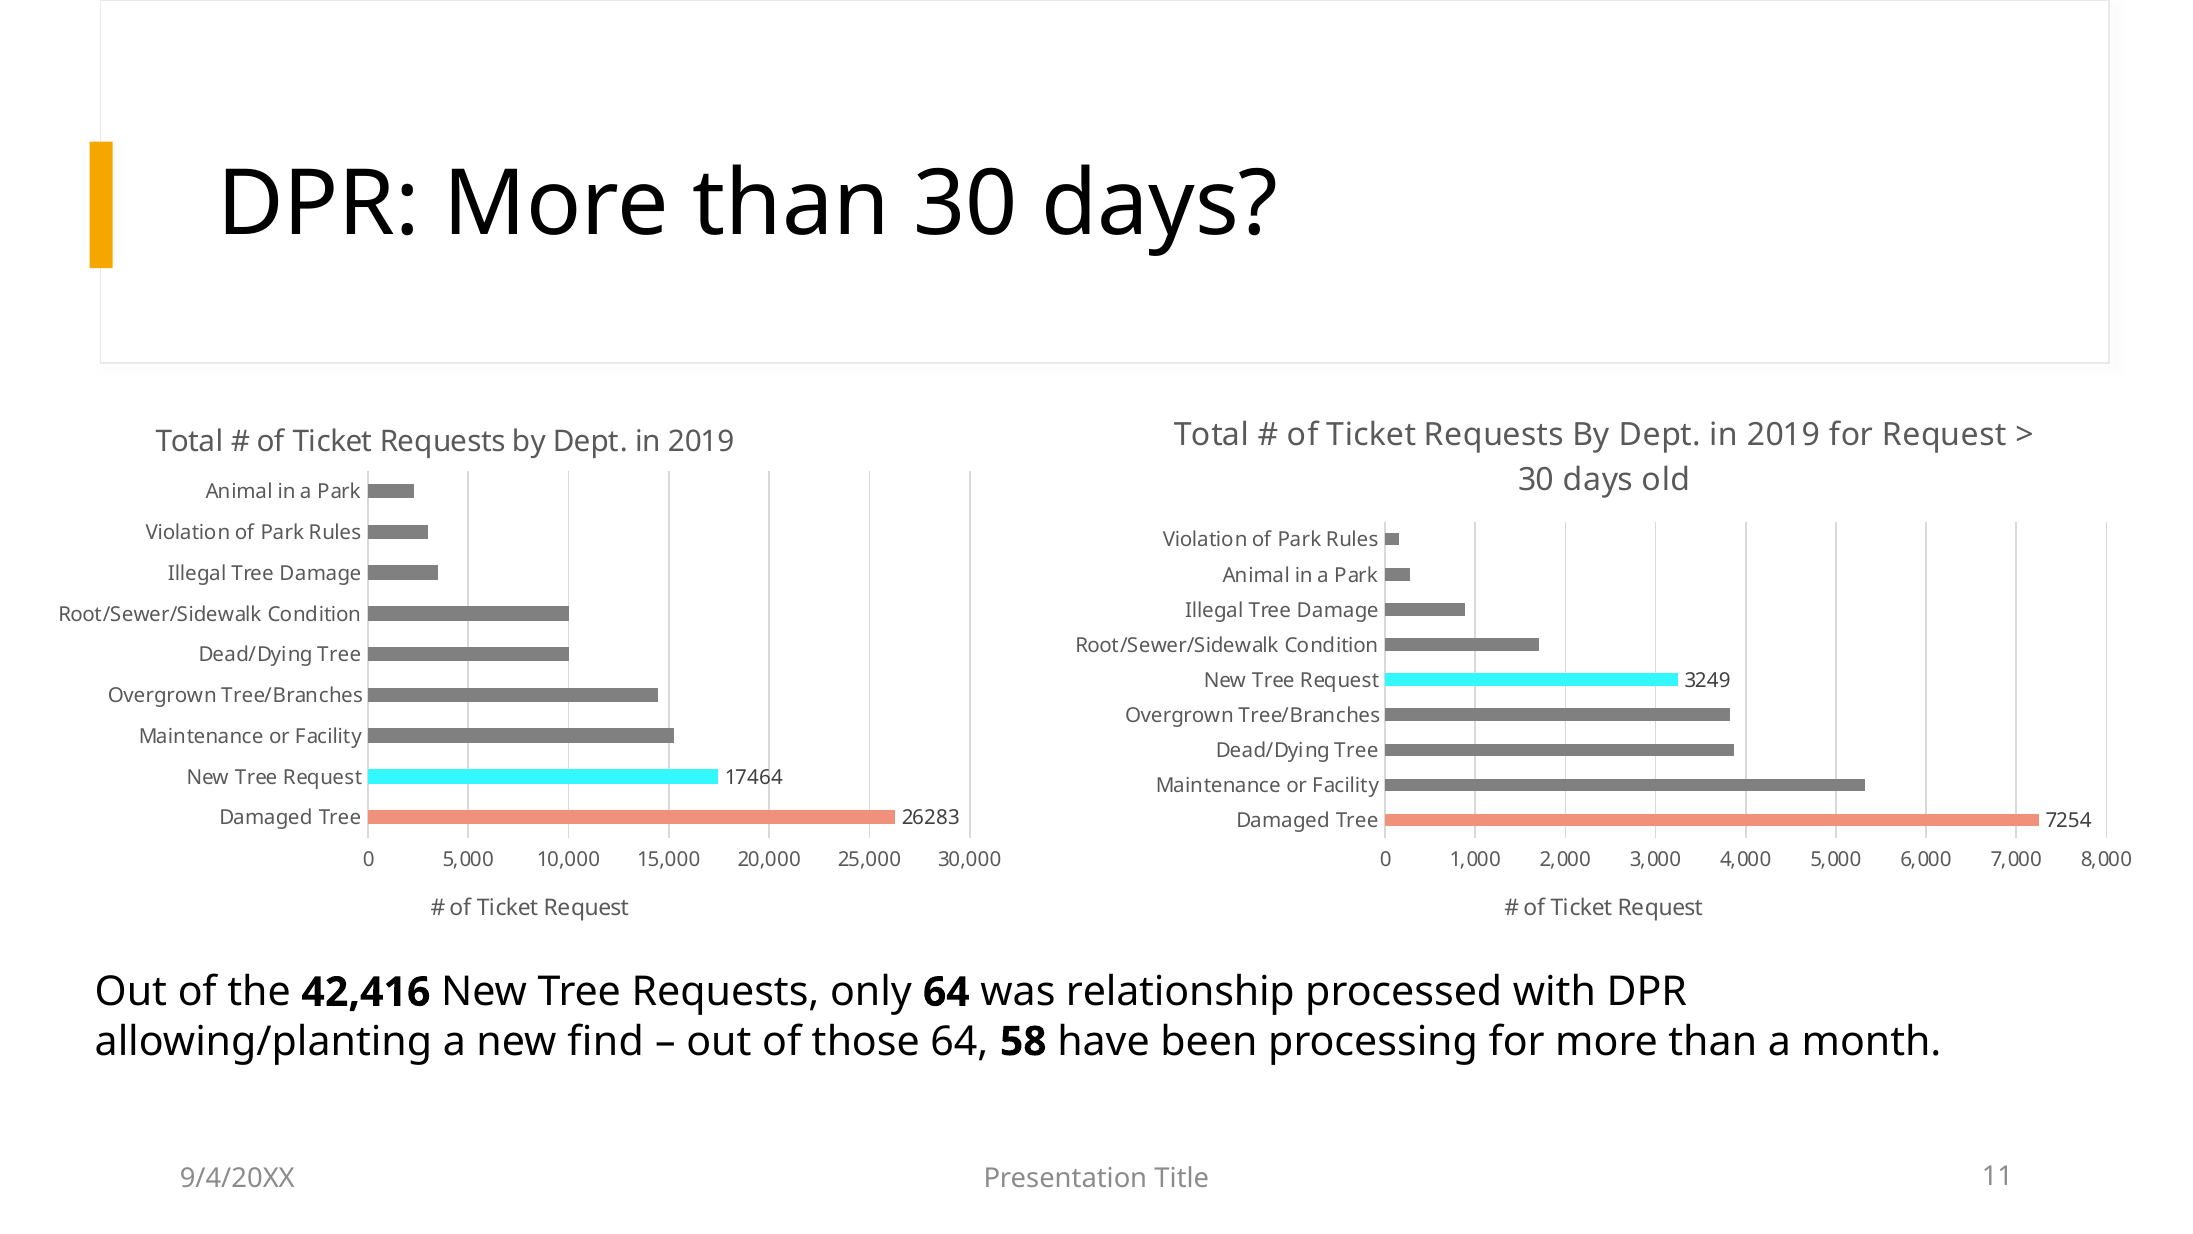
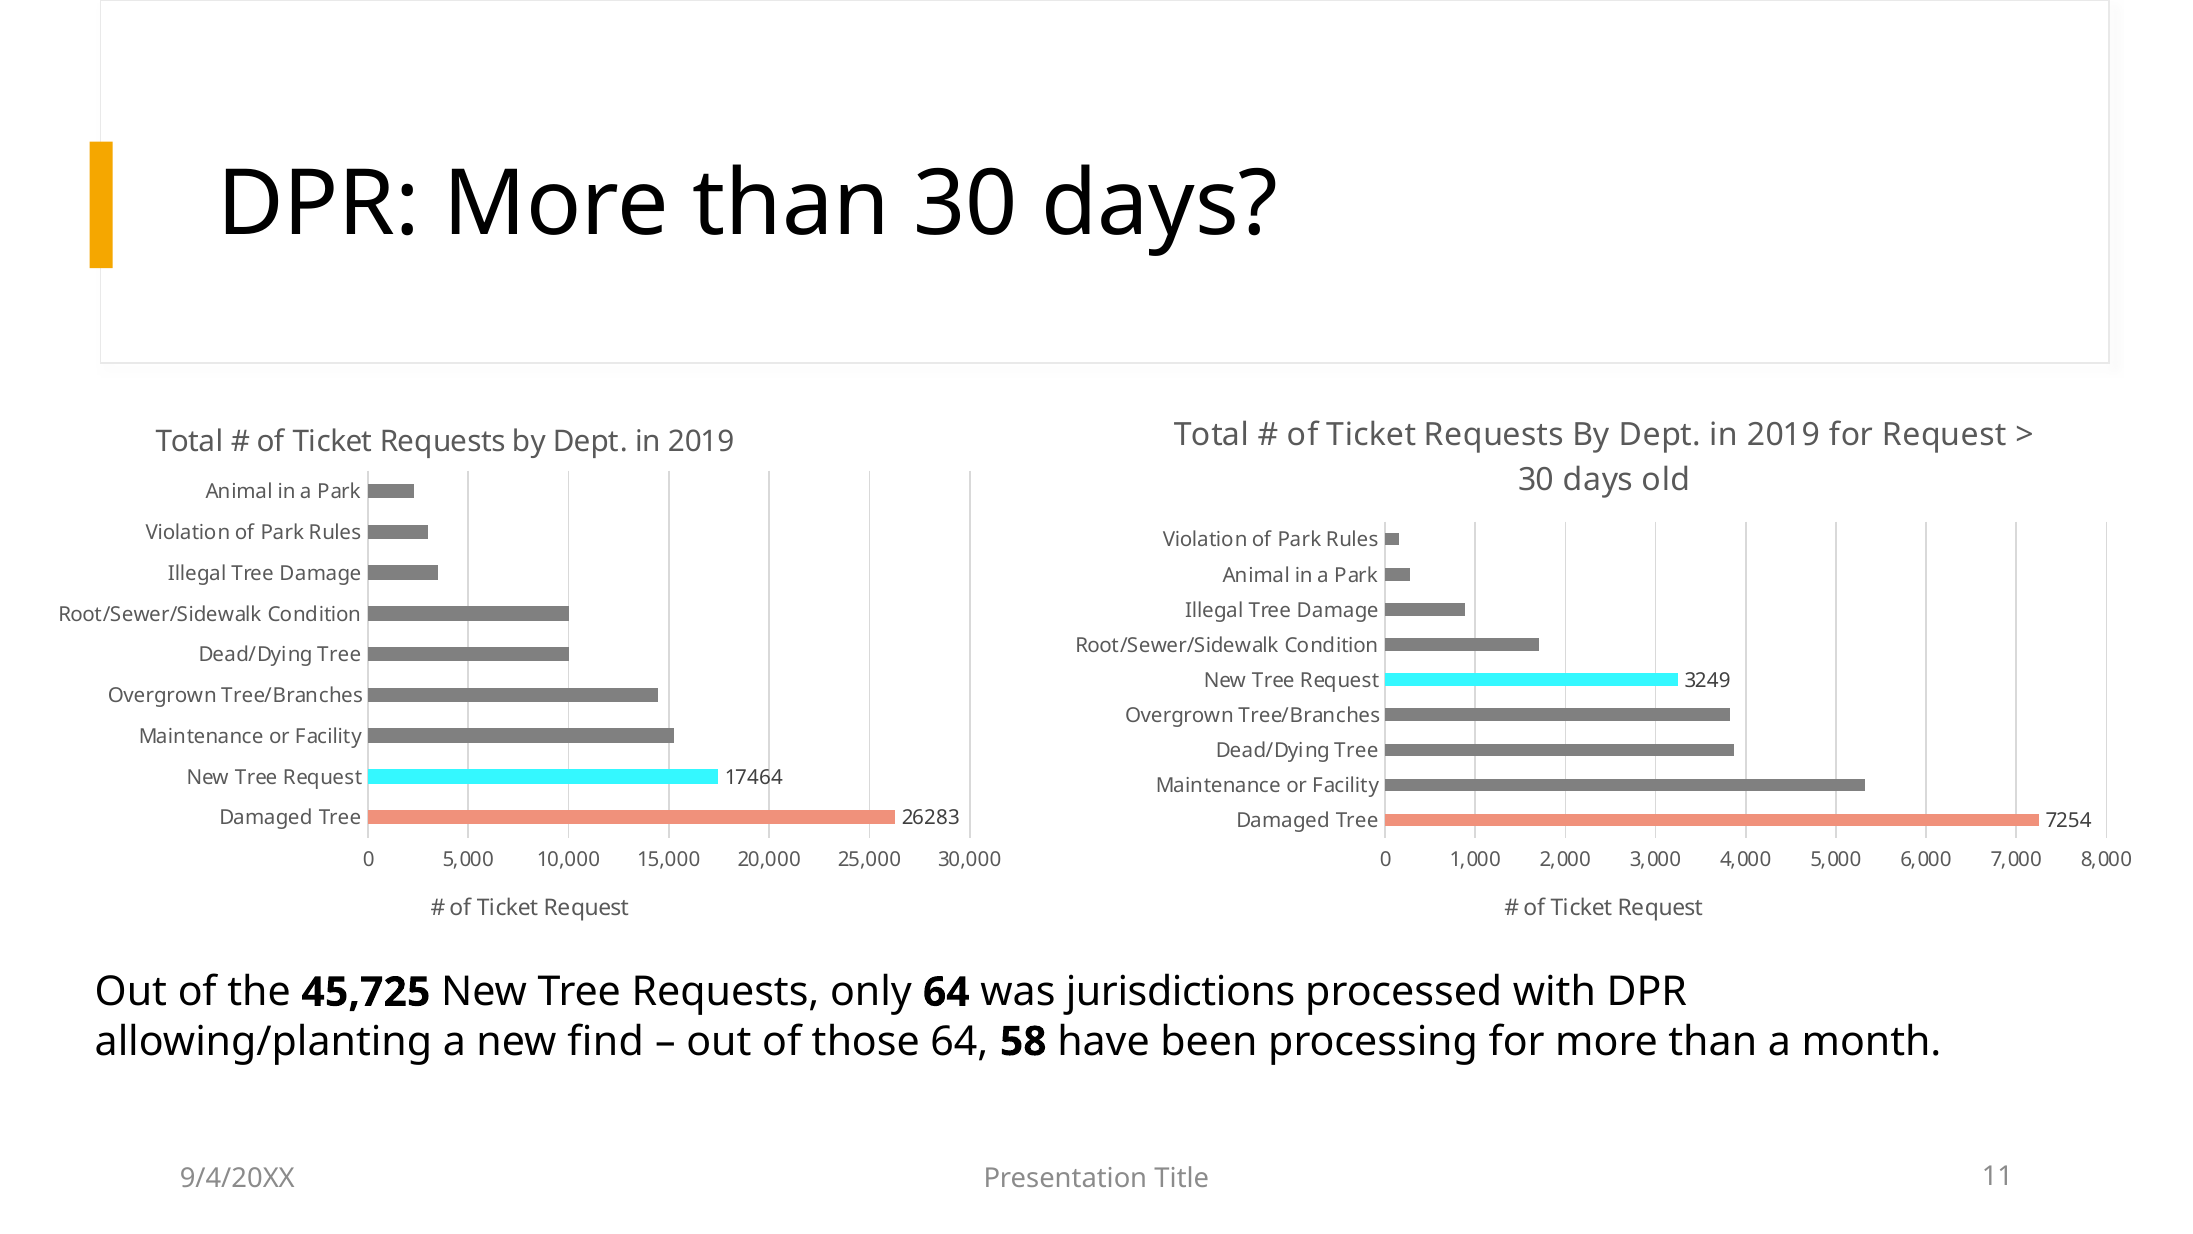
42,416: 42,416 -> 45,725 (366, 992)
relationship: relationship -> jurisdictions (1180, 992)
